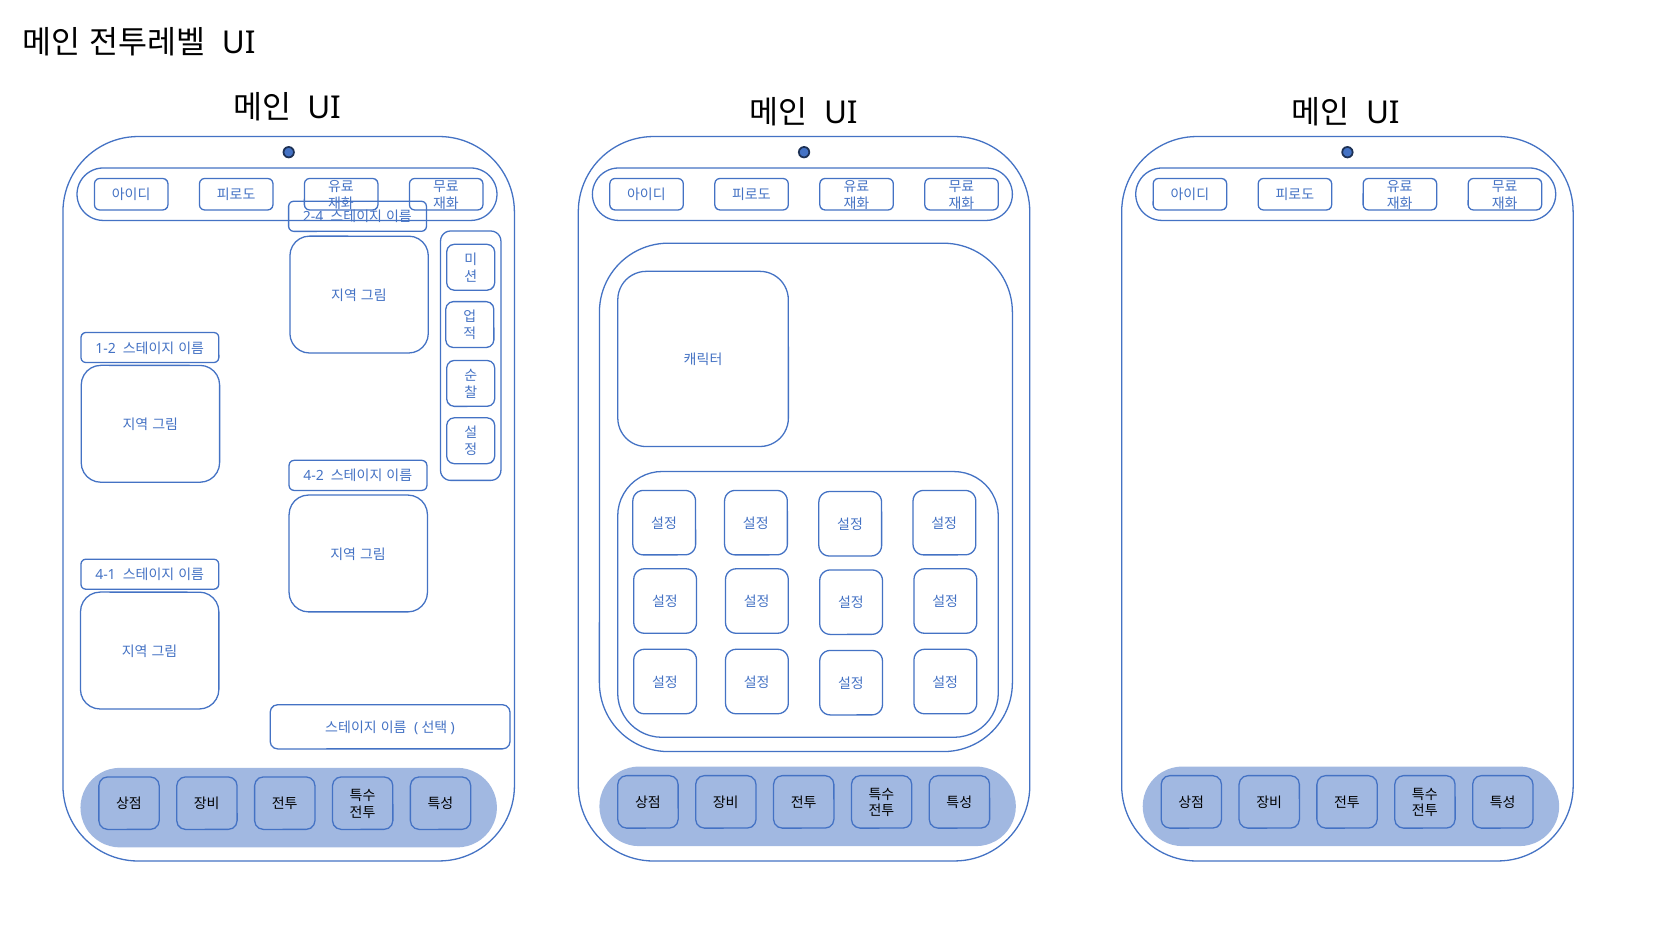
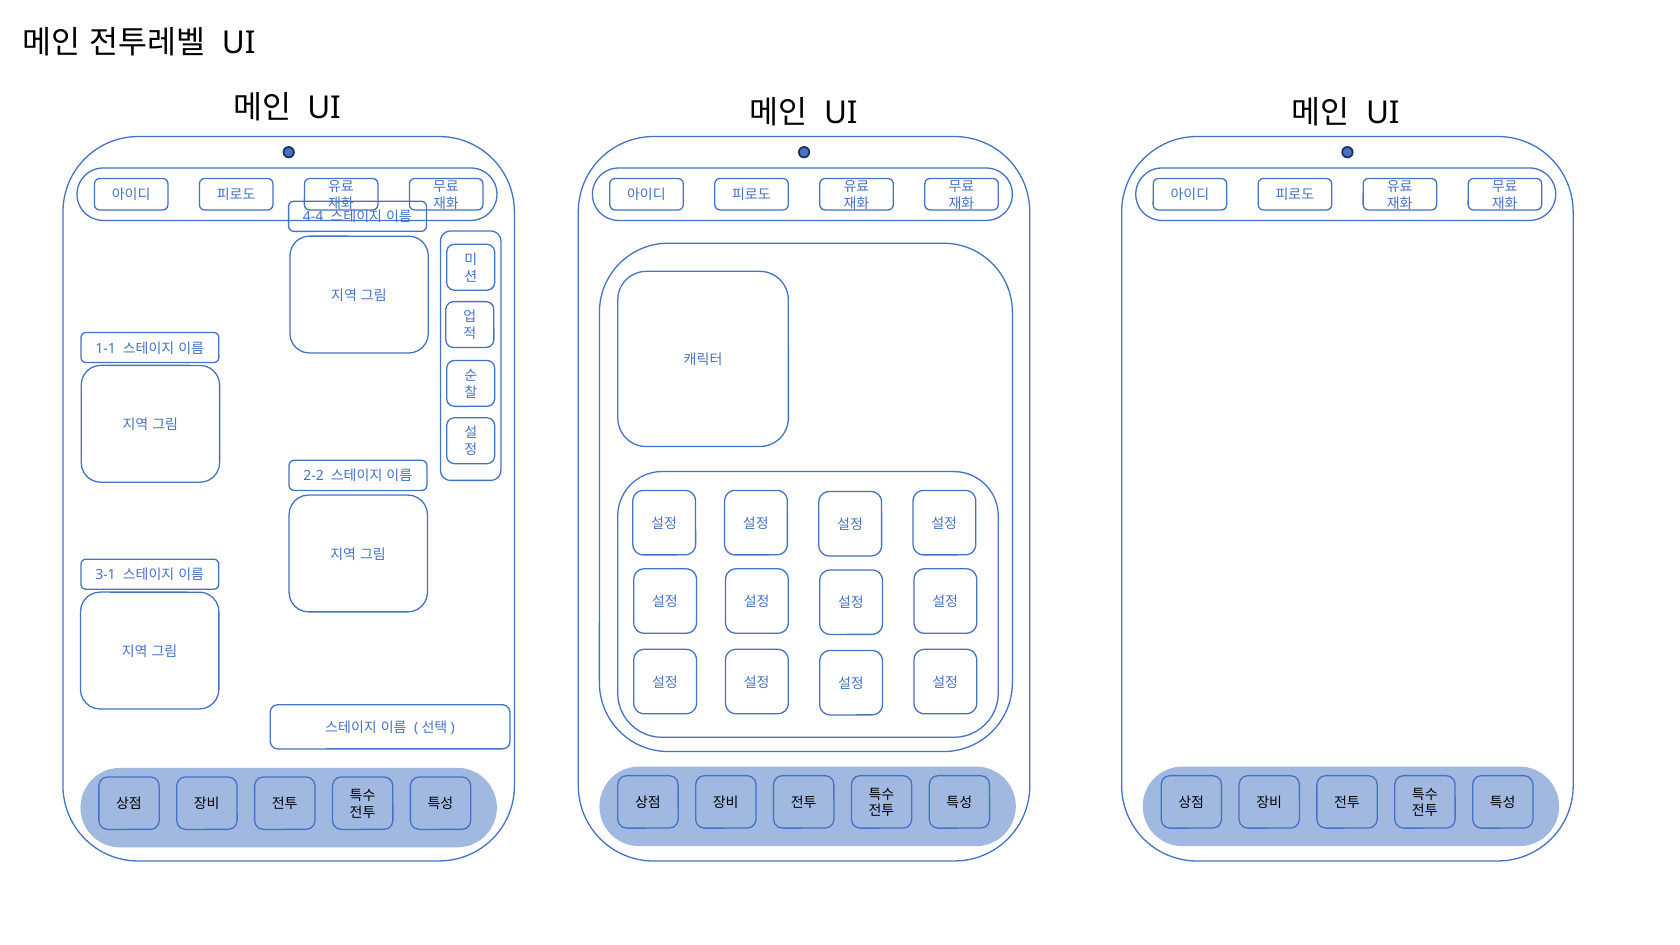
2-4: 2-4 -> 4-4 (313, 217)
1-2: 1-2 -> 1-1 (106, 348)
4-2: 4-2 -> 2-2 (314, 476)
4-1: 4-1 -> 3-1 (106, 575)
